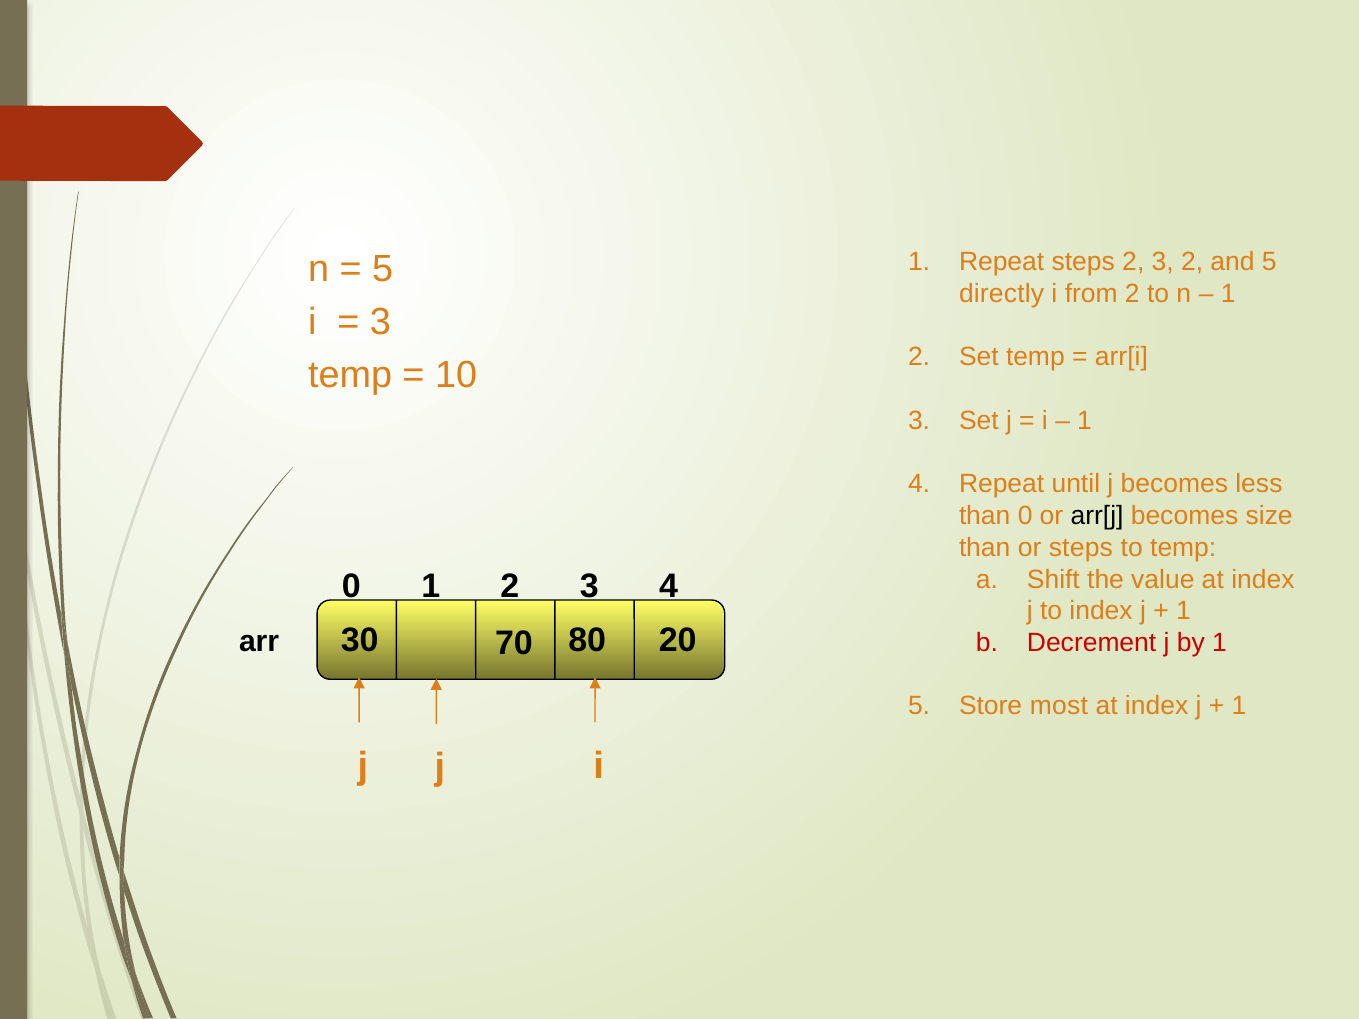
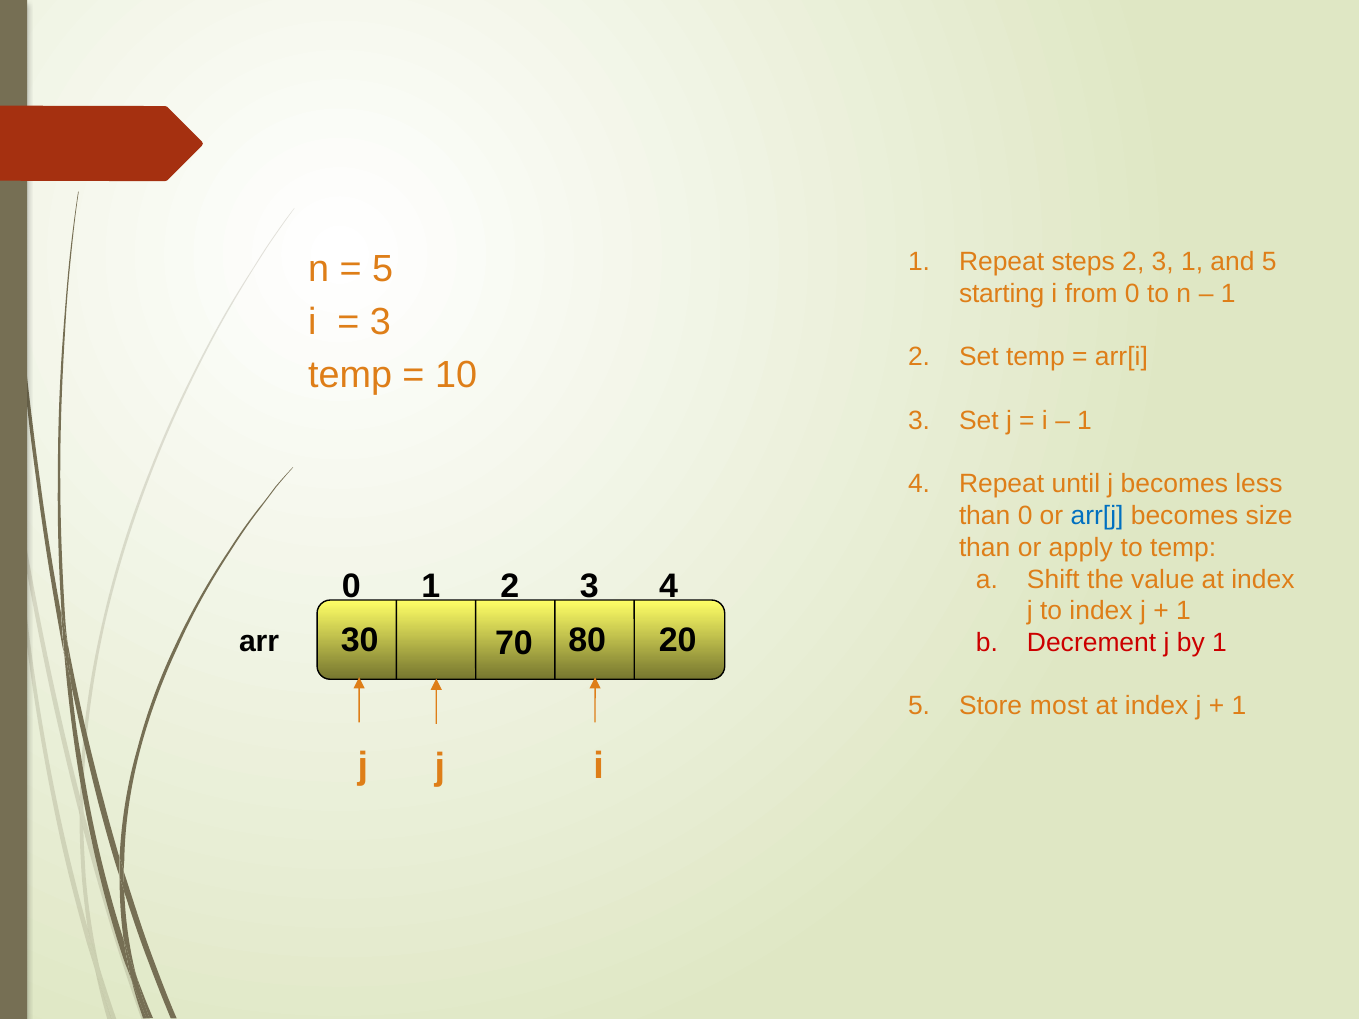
3 2: 2 -> 1 (1192, 262)
directly: directly -> starting (1002, 294)
from 2: 2 -> 0 (1132, 294)
arr[j colour: black -> blue (1097, 516)
or steps: steps -> apply (1081, 548)
